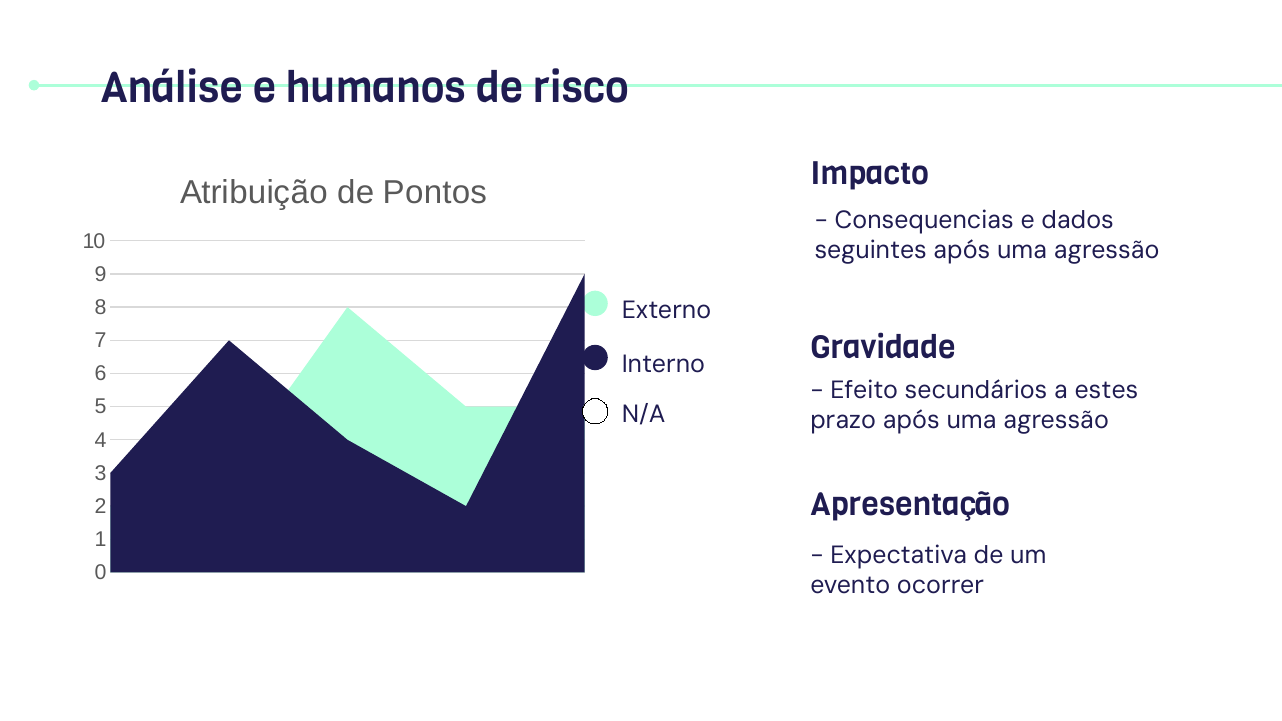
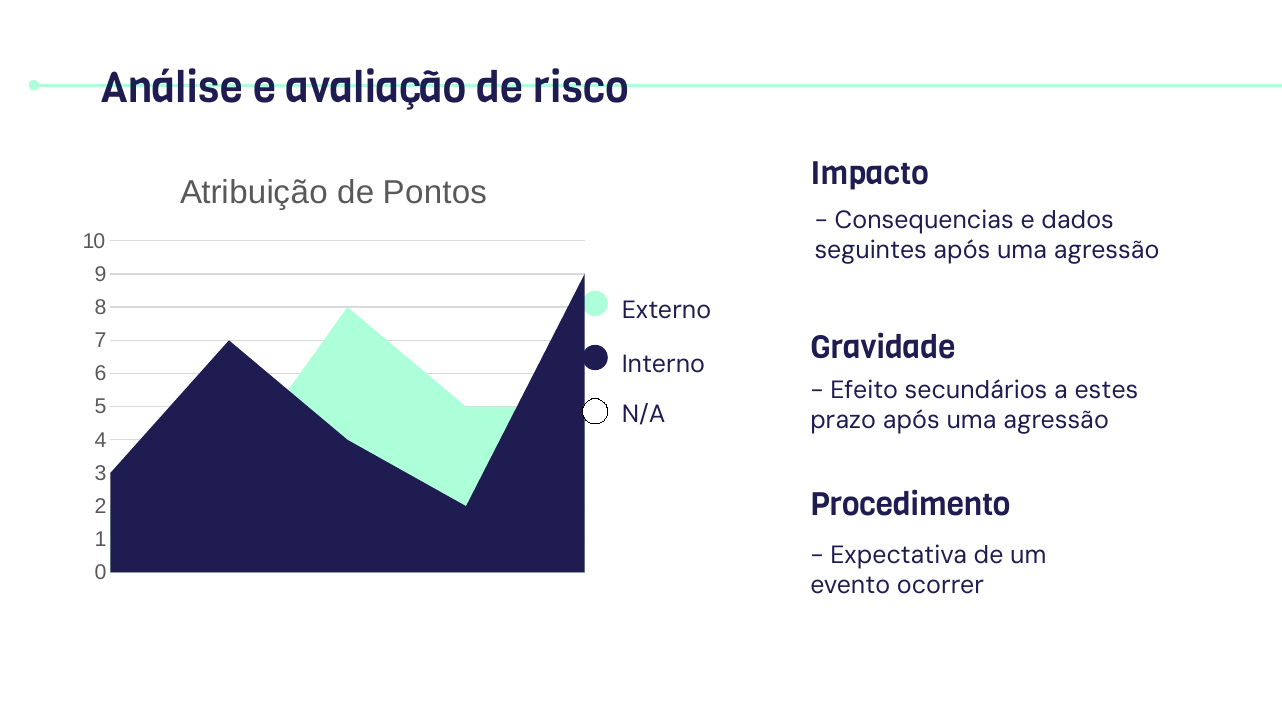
humanos: humanos -> avaliação (376, 89)
Apresentação: Apresentação -> Procedimento (910, 505)
